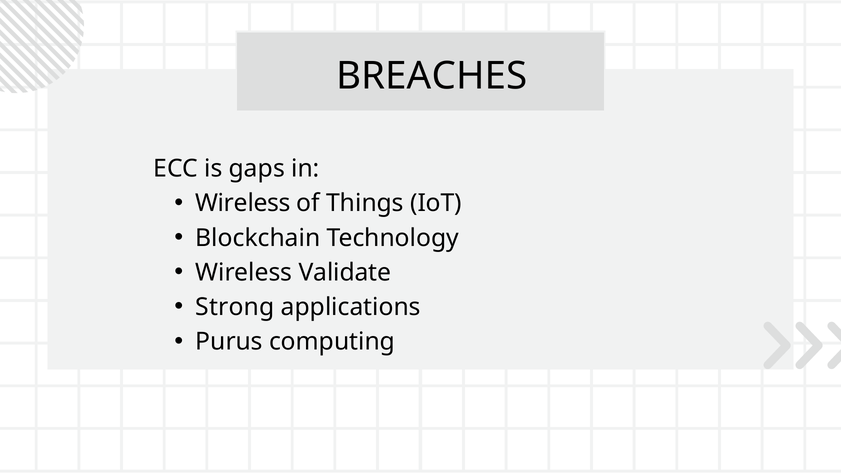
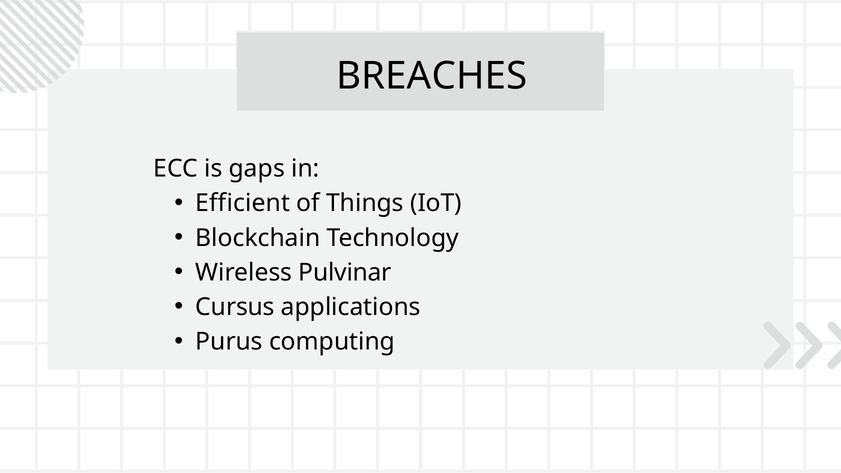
Wireless: Wireless -> Efficient (243, 203)
Validate: Validate -> Pulvinar (345, 273)
Strong: Strong -> Cursus (235, 307)
